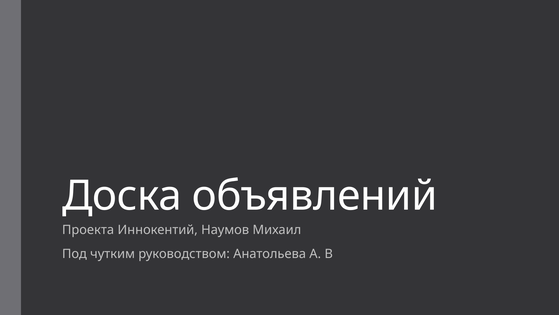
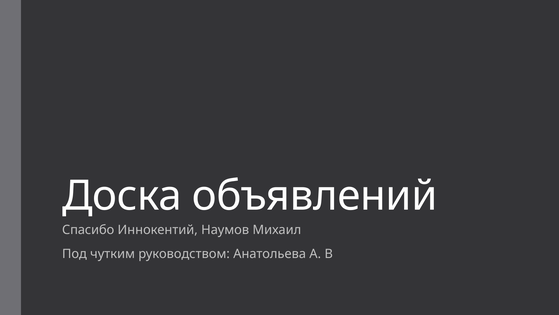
Проекта: Проекта -> Спасибо (88, 230)
